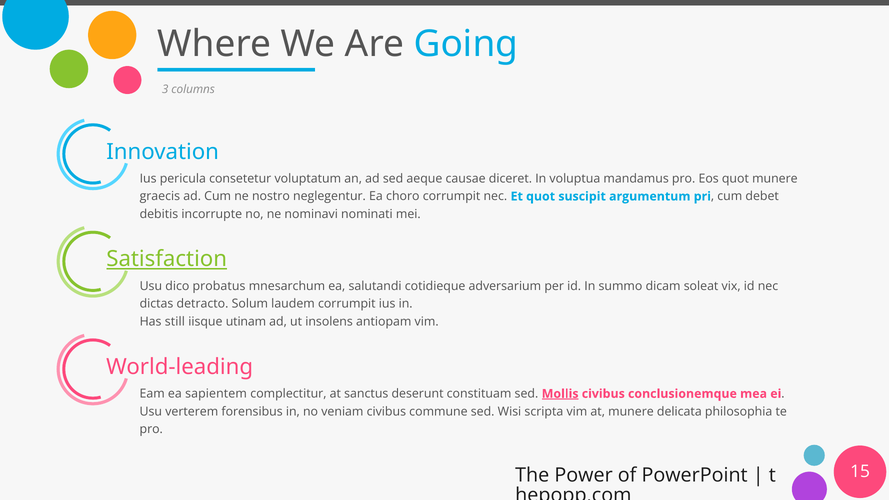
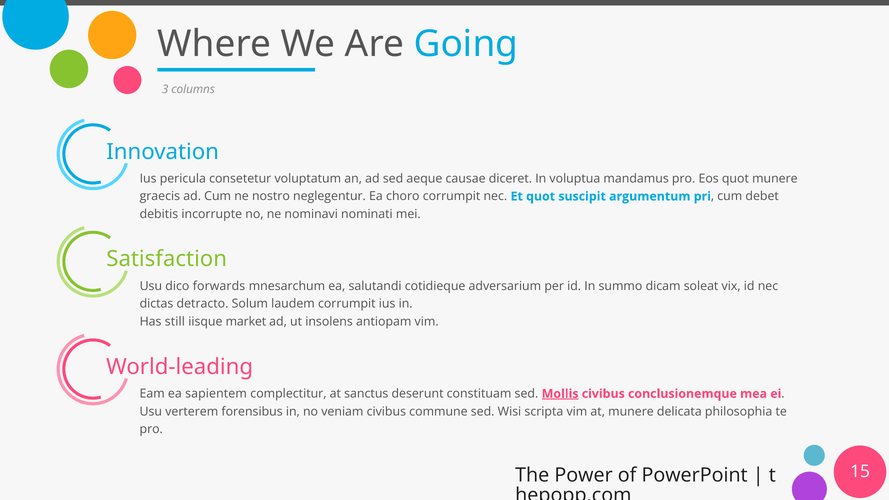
Satisfaction underline: present -> none (167, 259)
probatus: probatus -> forwards (219, 286)
utinam: utinam -> market (246, 322)
